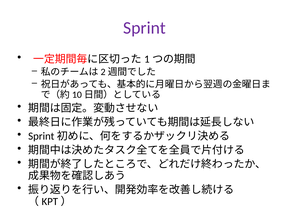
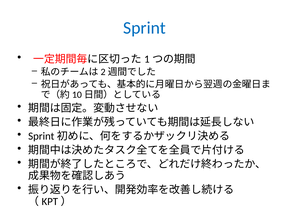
Sprint colour: purple -> blue (144, 28)
